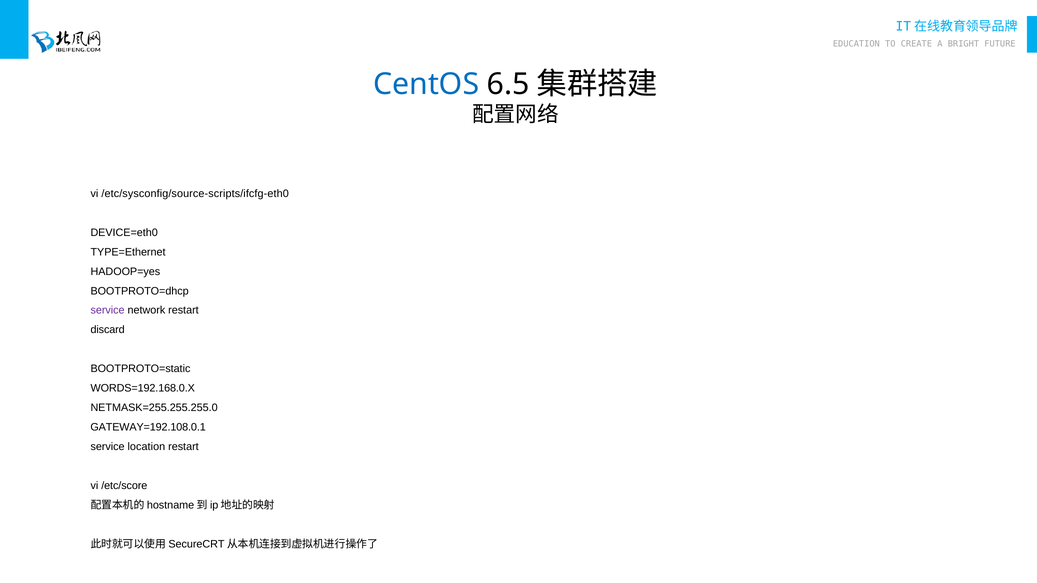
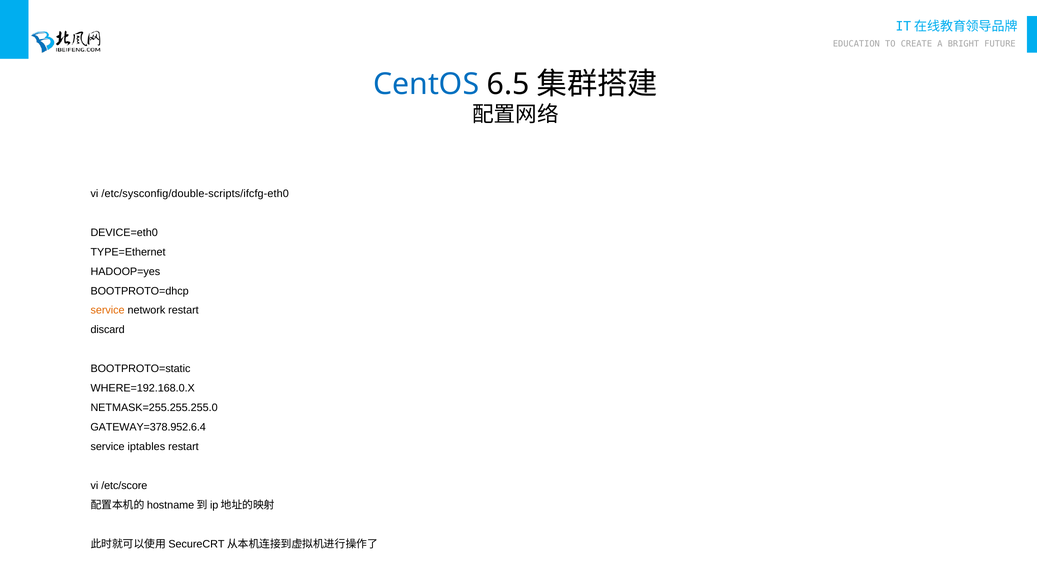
/etc/sysconfig/source-scripts/ifcfg-eth0: /etc/sysconfig/source-scripts/ifcfg-eth0 -> /etc/sysconfig/double-scripts/ifcfg-eth0 (195, 194)
service colour: purple -> orange (108, 311)
WORDS=192.168.0.X: WORDS=192.168.0.X -> WHERE=192.168.0.X (143, 389)
GATEWAY=192.108.0.1: GATEWAY=192.108.0.1 -> GATEWAY=378.952.6.4 (148, 428)
location: location -> iptables (146, 447)
